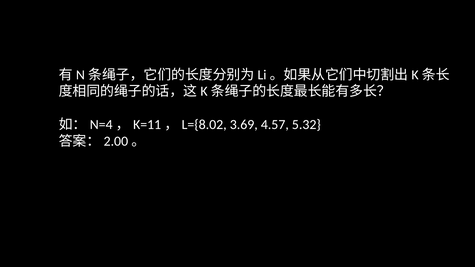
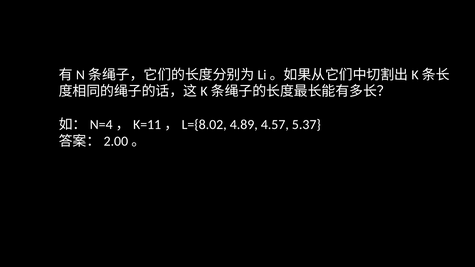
3.69: 3.69 -> 4.89 (244, 125)
5.32: 5.32 -> 5.37 (306, 125)
